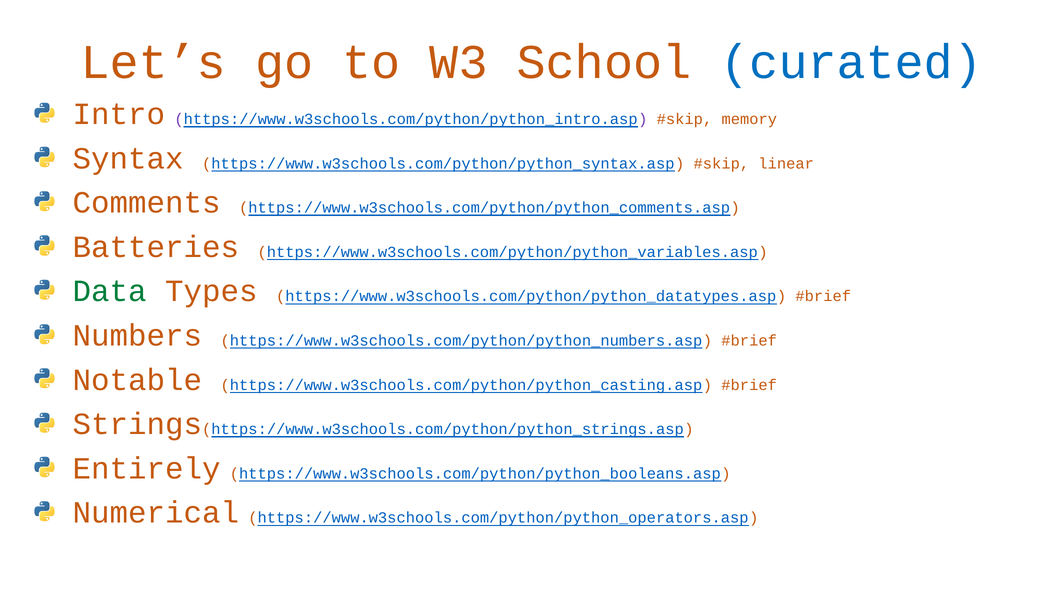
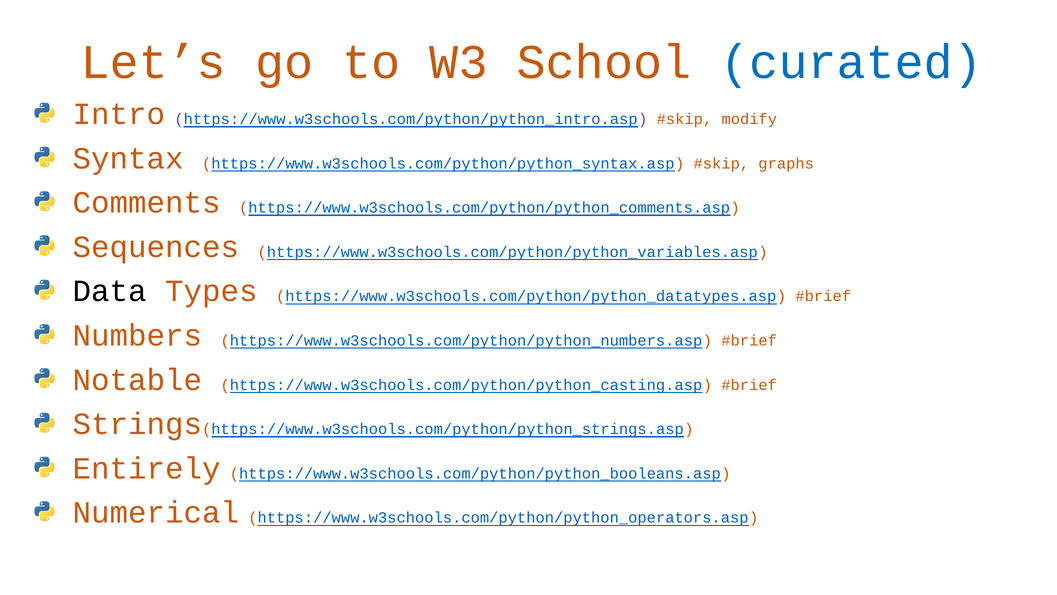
memory: memory -> modify (749, 119)
linear: linear -> graphs (786, 163)
Batteries: Batteries -> Sequences (156, 247)
Data colour: green -> black (110, 291)
